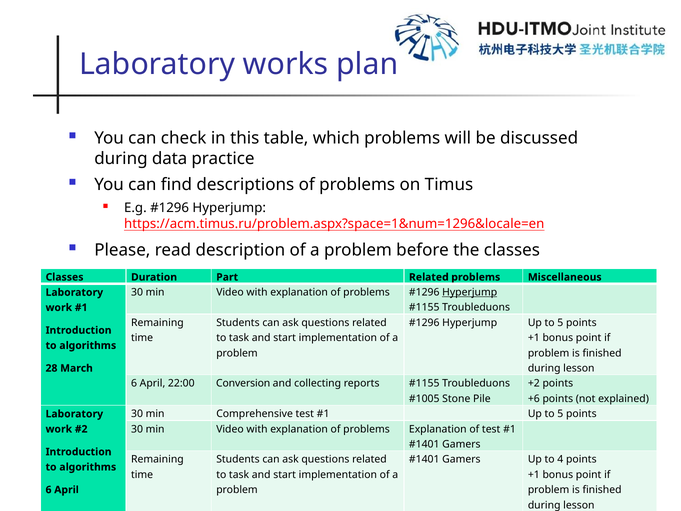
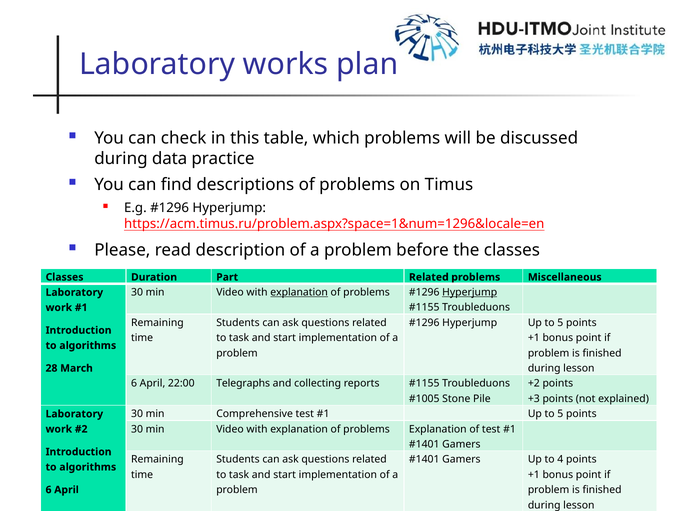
explanation underline: none -> present (299, 292)
Conversion: Conversion -> Telegraphs (243, 383)
+6: +6 -> +3 (534, 399)
